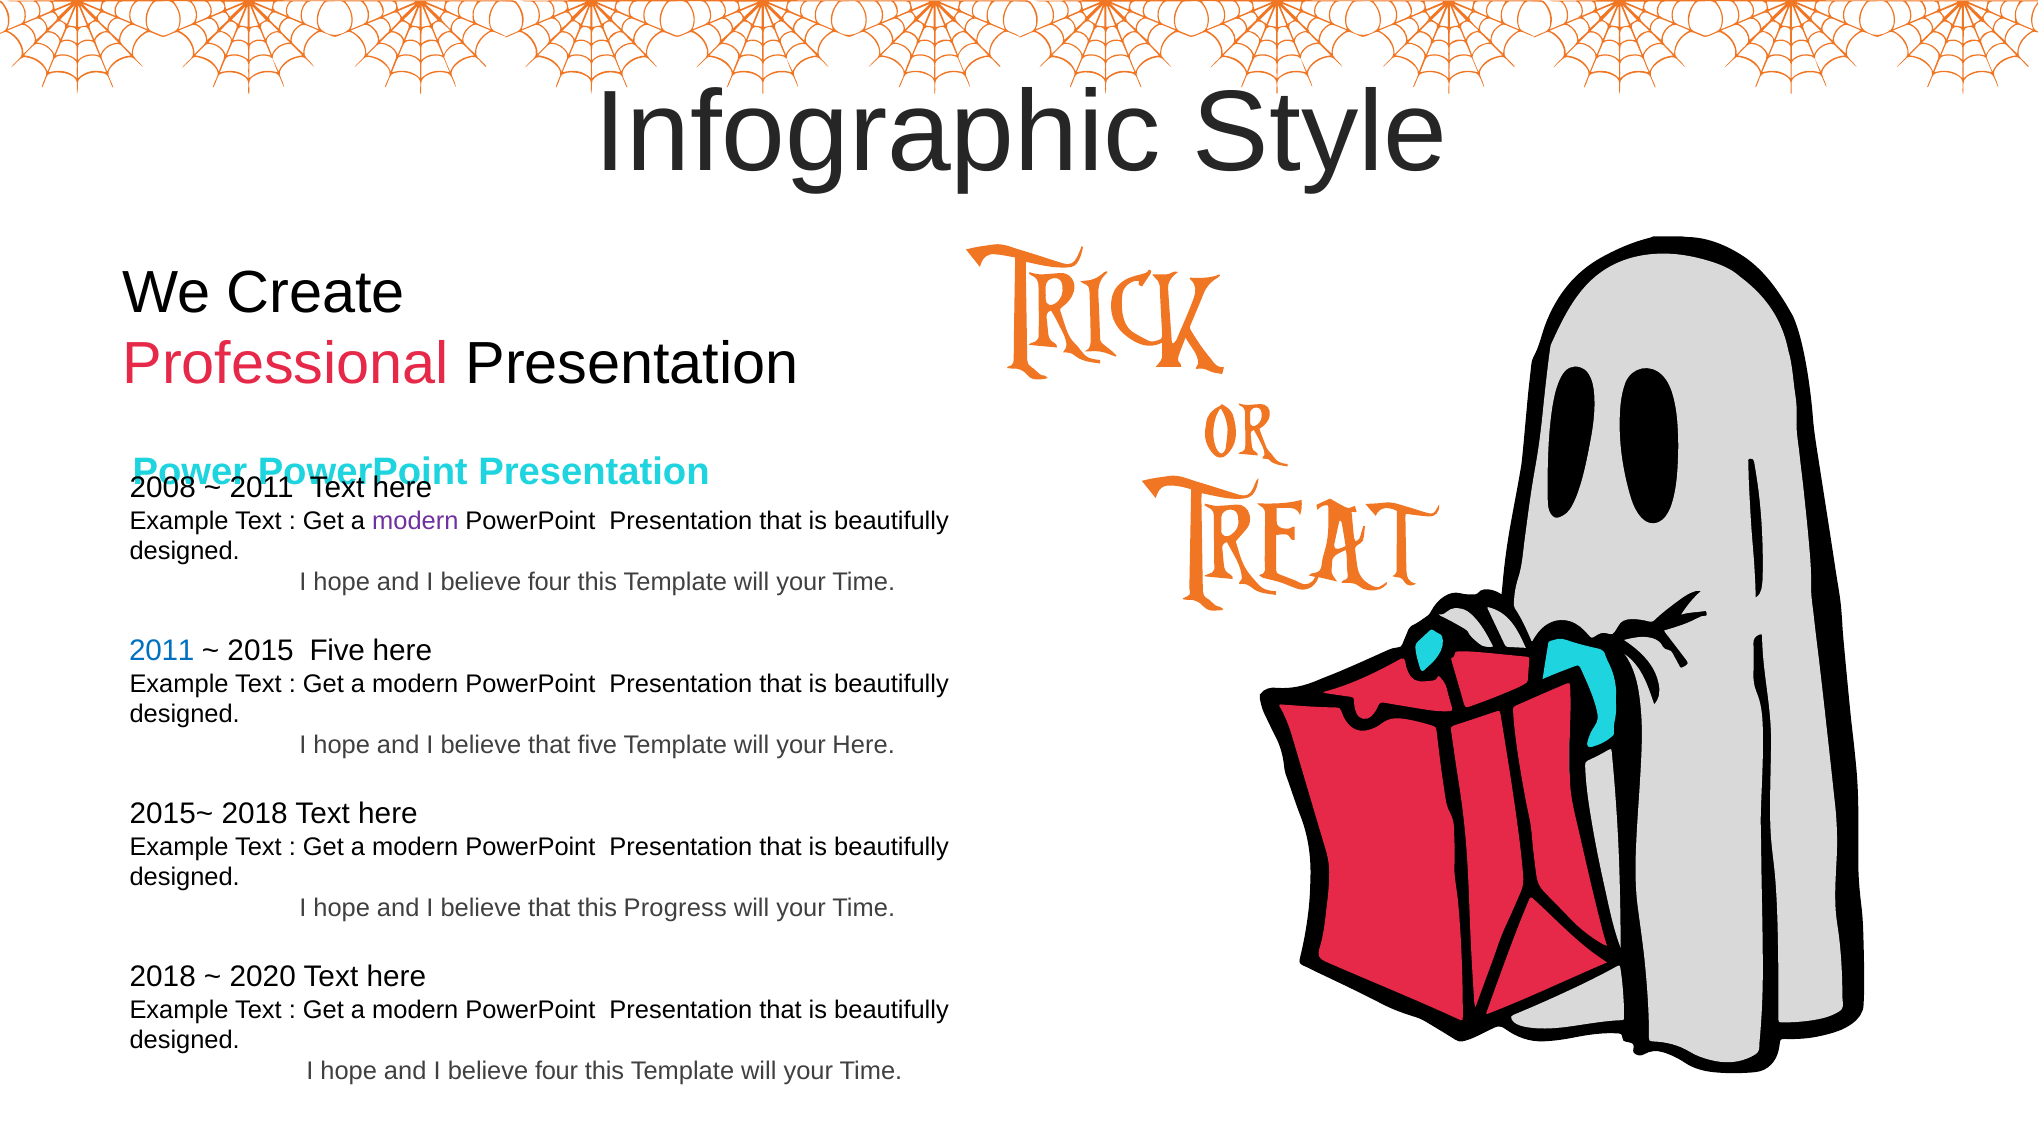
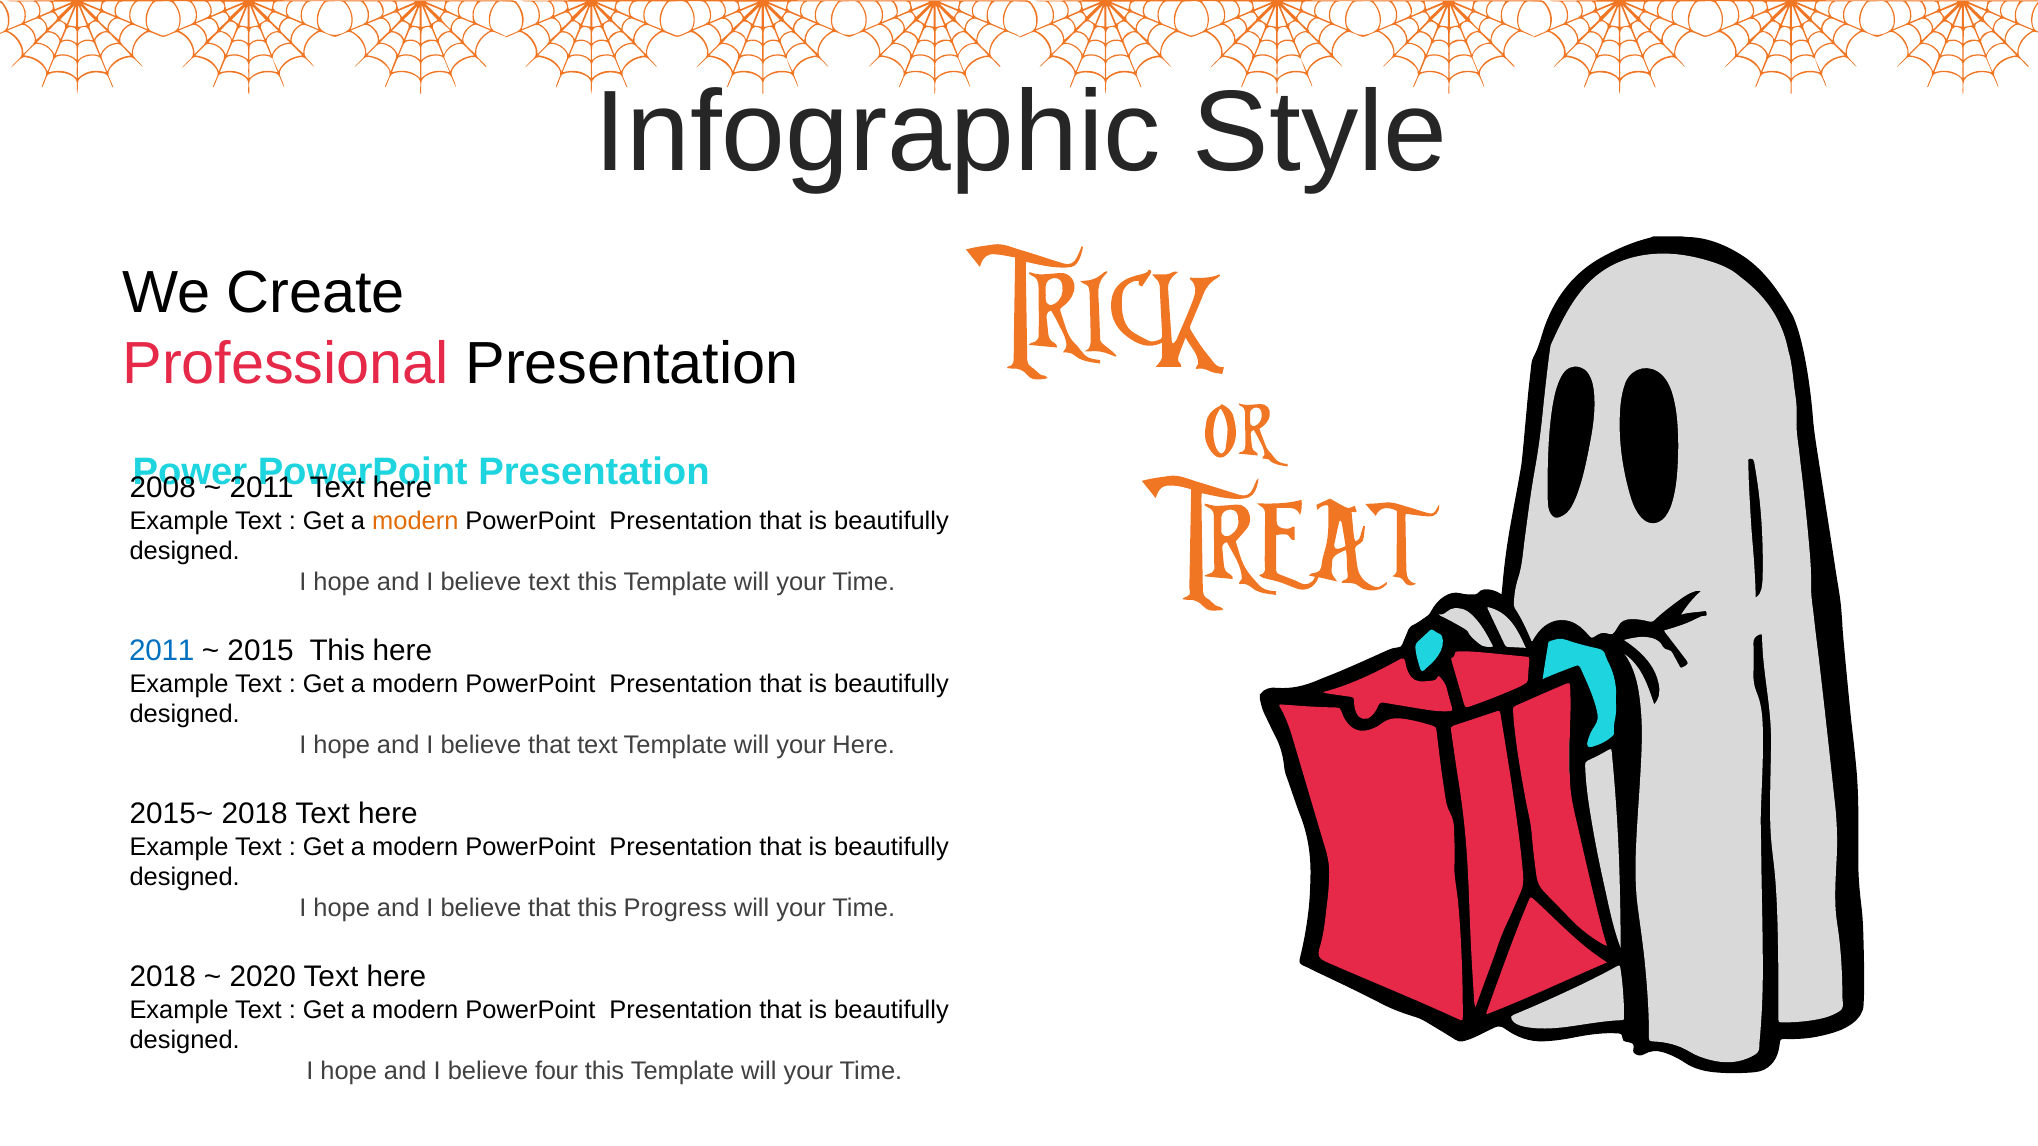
modern colour: purple -> orange (415, 521)
four: four -> text (549, 582)
2015 Five: Five -> This (337, 651)
that five: five -> text (597, 745)
